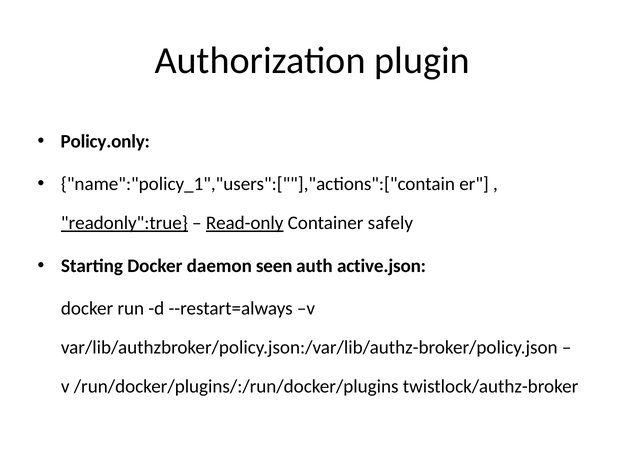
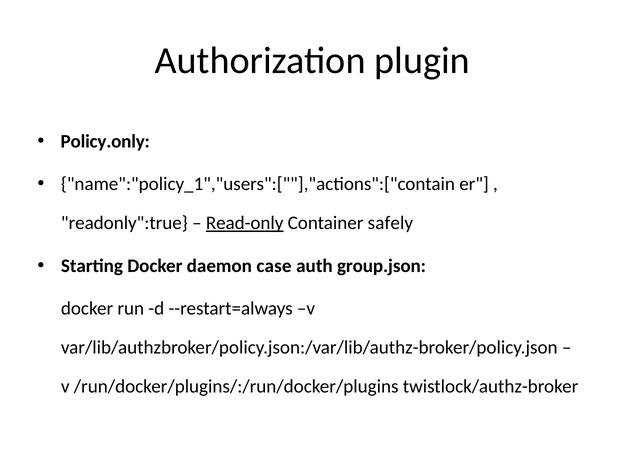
readonly":true underline: present -> none (124, 223)
seen: seen -> case (274, 266)
active.json: active.json -> group.json (381, 266)
